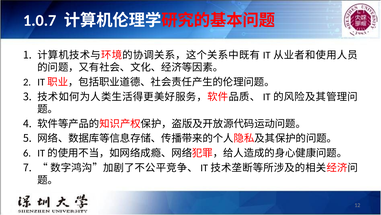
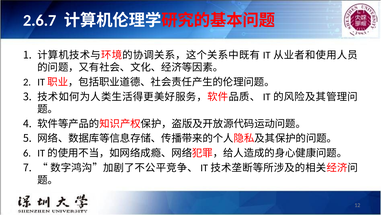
1.0.7: 1.0.7 -> 2.6.7 (40, 20)
